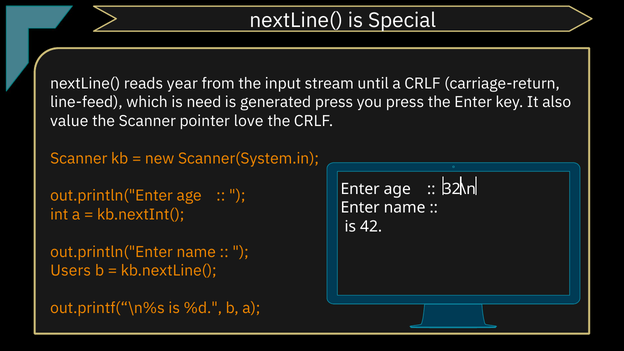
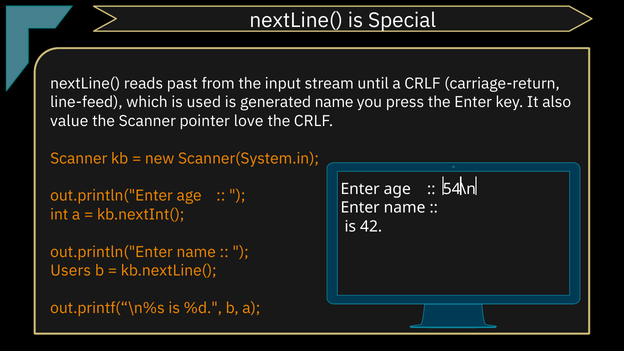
year: year -> past (182, 84)
need: need -> used (204, 102)
generated press: press -> name (334, 102)
32\n: 32\n -> 54\n (459, 189)
